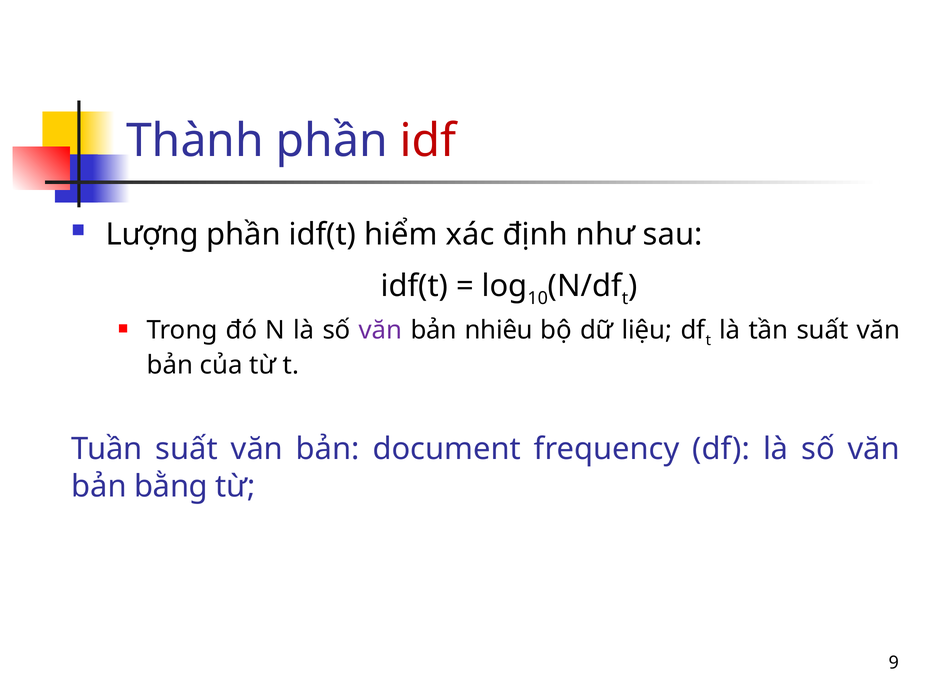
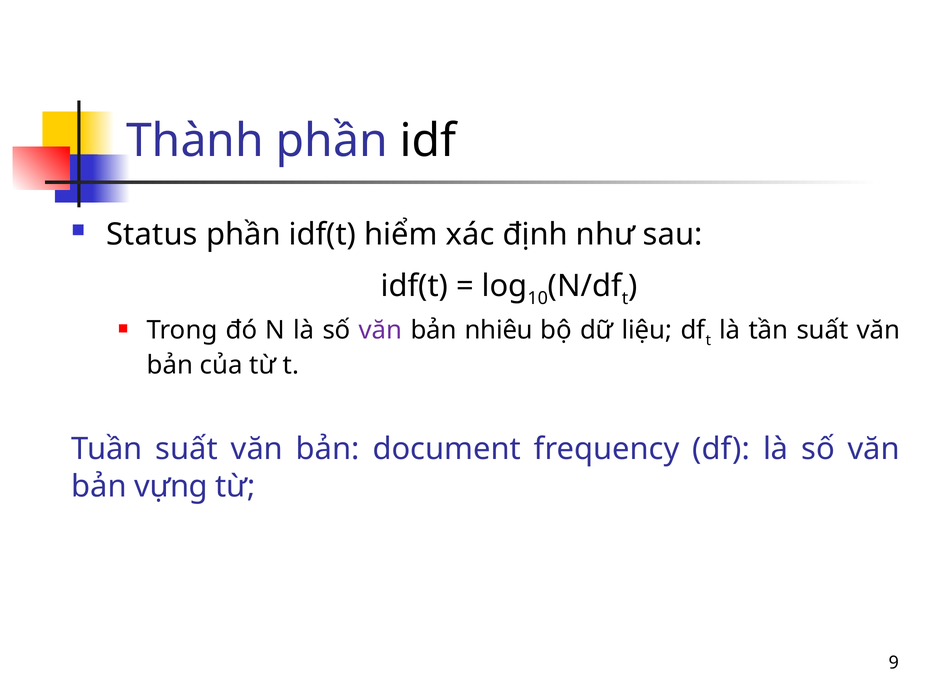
idf colour: red -> black (428, 141)
Lượng: Lượng -> Status (152, 235)
bằng: bằng -> vựng (171, 486)
